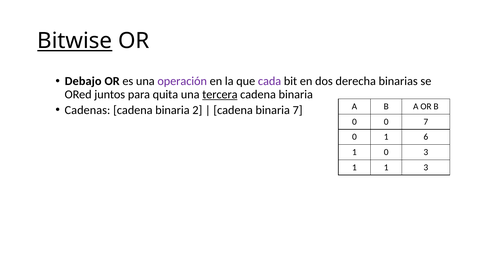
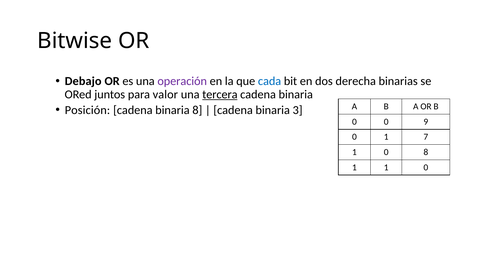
Bitwise underline: present -> none (75, 41)
cada colour: purple -> blue (270, 81)
quita: quita -> valor (165, 95)
Cadenas: Cadenas -> Posición (87, 110)
binaria 2: 2 -> 8 (197, 110)
binaria 7: 7 -> 3 (298, 110)
0 7: 7 -> 9 (426, 122)
6: 6 -> 7 (426, 137)
0 3: 3 -> 8 (426, 152)
1 1 3: 3 -> 0 (426, 168)
